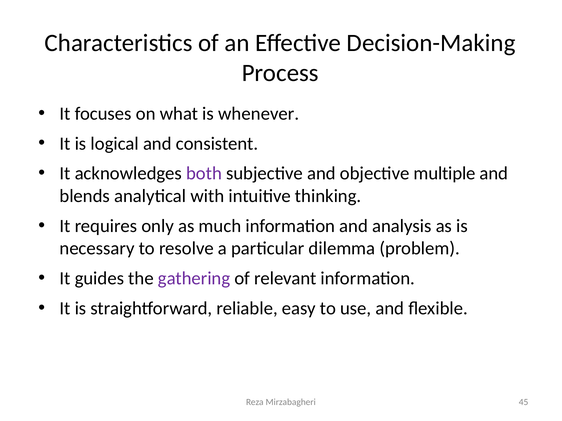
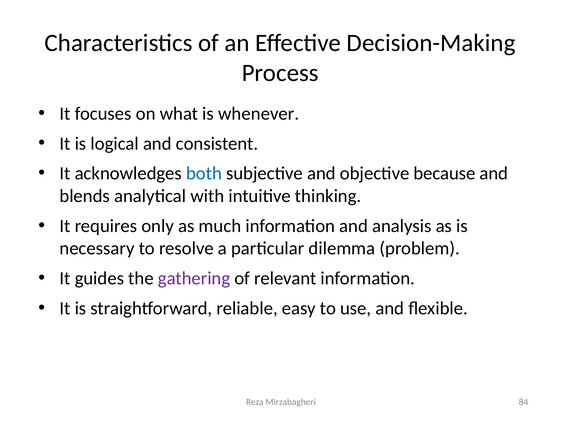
both colour: purple -> blue (204, 174)
multiple: multiple -> because (444, 174)
45: 45 -> 84 (524, 402)
